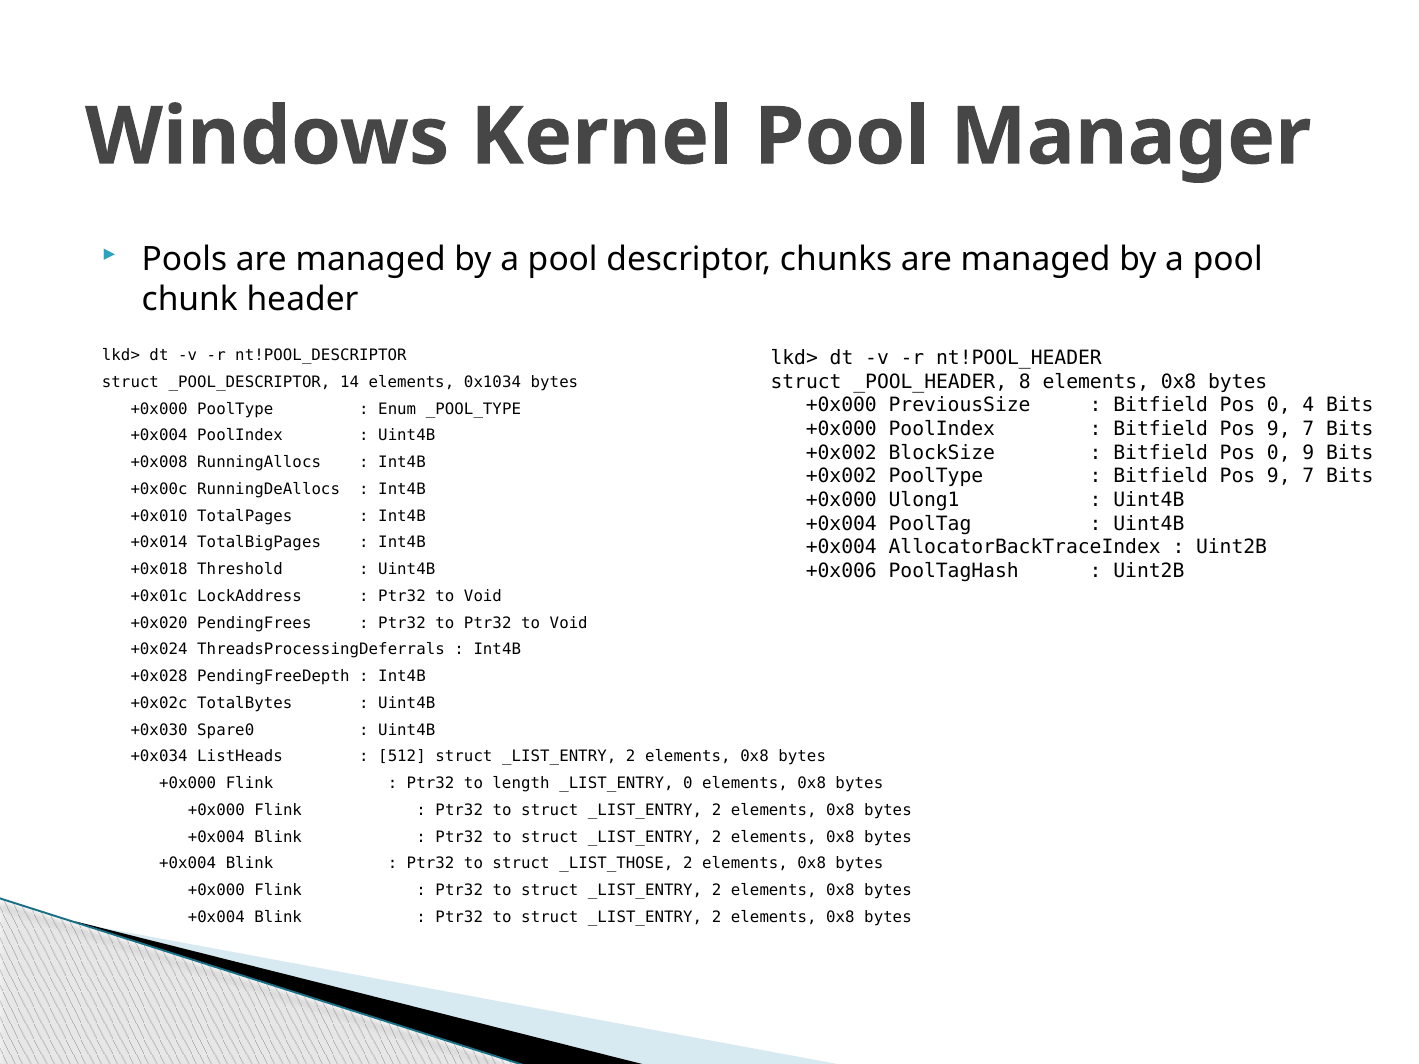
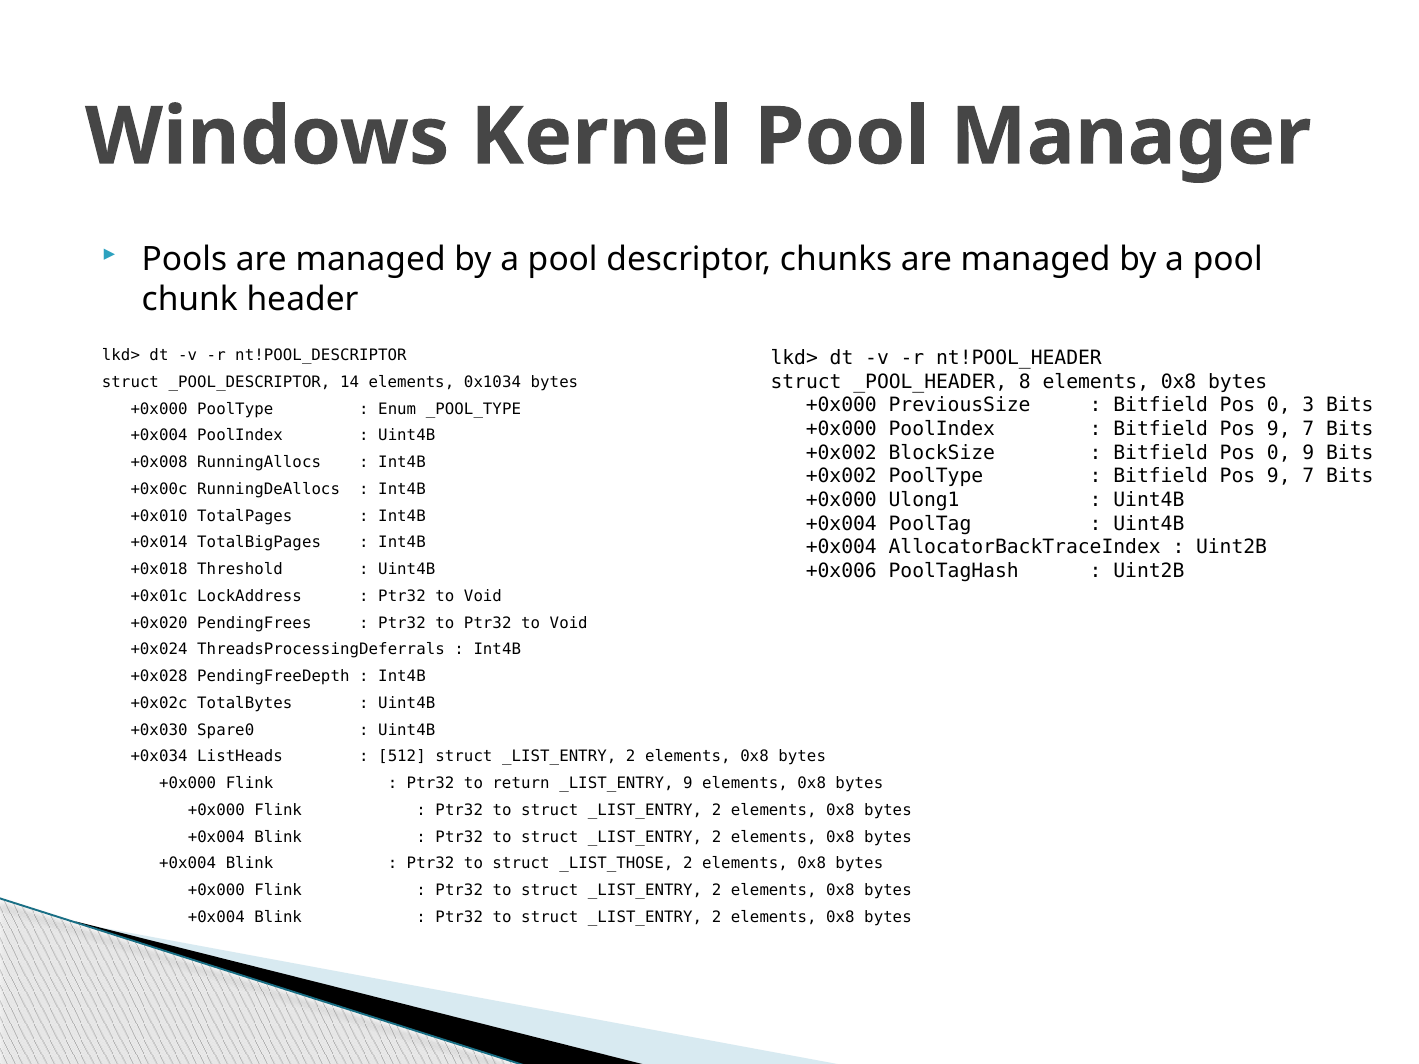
4: 4 -> 3 (1308, 405)
length: length -> return (521, 784)
_LIST_ENTRY 0: 0 -> 9 (688, 784)
